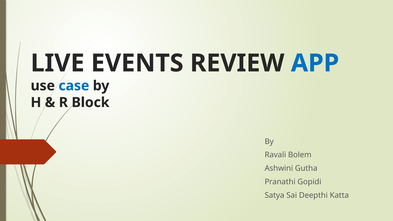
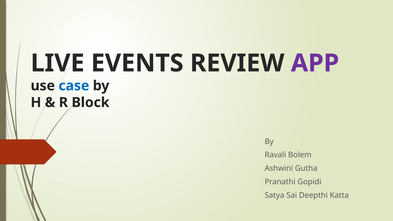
APP colour: blue -> purple (315, 63)
